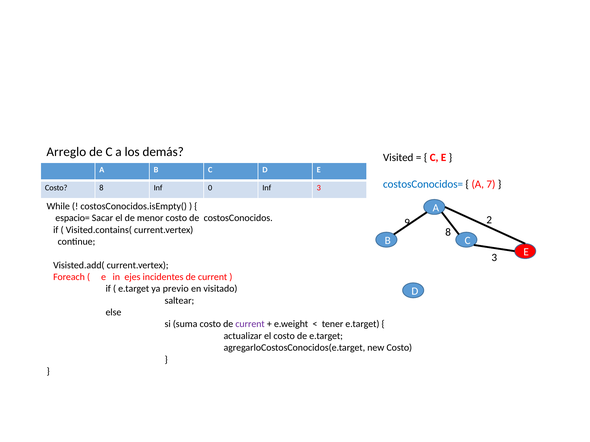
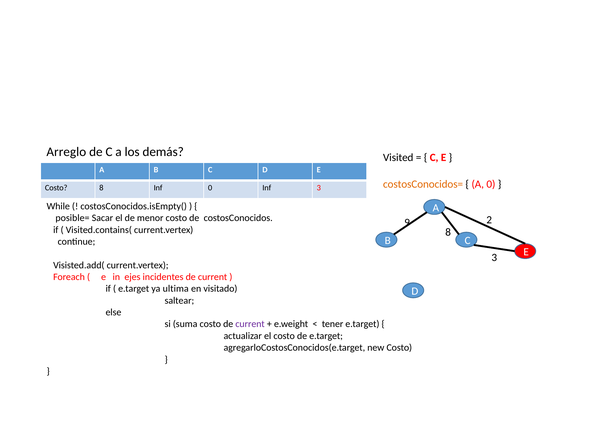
costosConocidos= colour: blue -> orange (423, 184)
A 7: 7 -> 0 (491, 184)
espacio=: espacio= -> posible= (72, 218)
previo: previo -> ultima (176, 289)
